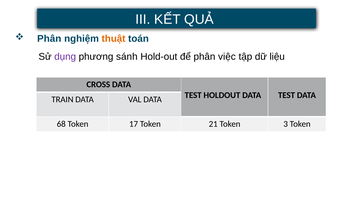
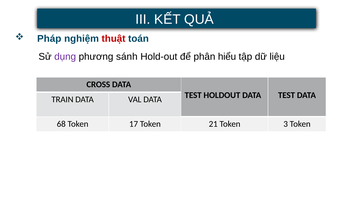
Phân: Phân -> Pháp (49, 39)
thuật colour: orange -> red (114, 39)
việc: việc -> hiểu (227, 57)
